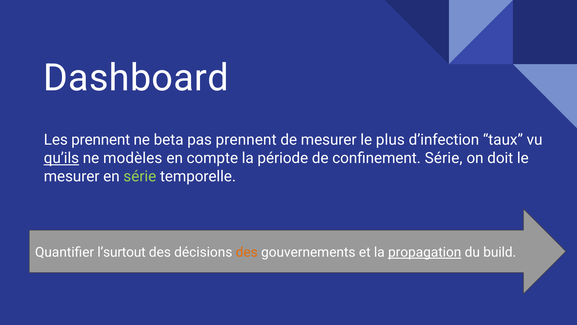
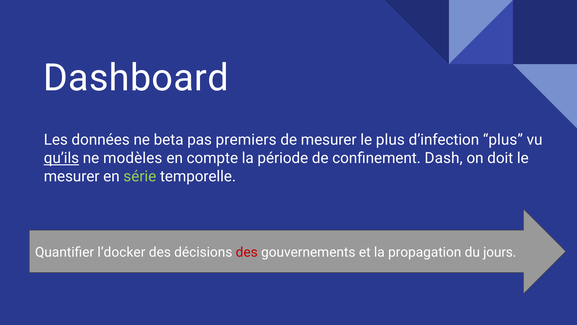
Les prennent: prennent -> données (101, 140)
pas prennent: prennent -> premiers (246, 140)
d’infection taux: taux -> plus (503, 140)
confinement Série: Série -> Dash (444, 158)
l’surtout: l’surtout -> l’docker (121, 252)
des colour: orange -> red (247, 252)
propagation underline: present -> none (425, 252)
build: build -> jours (500, 252)
